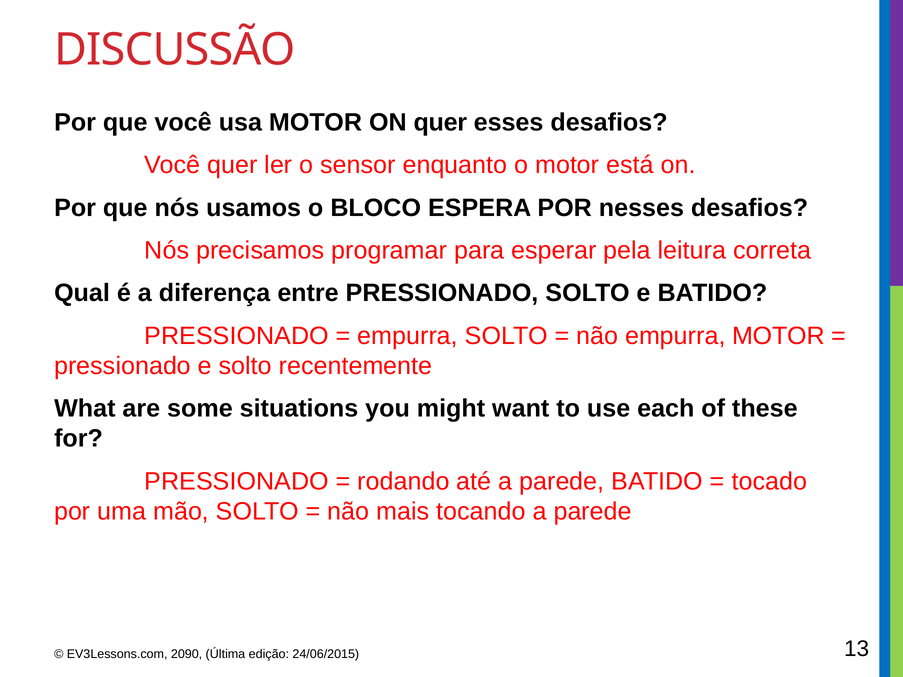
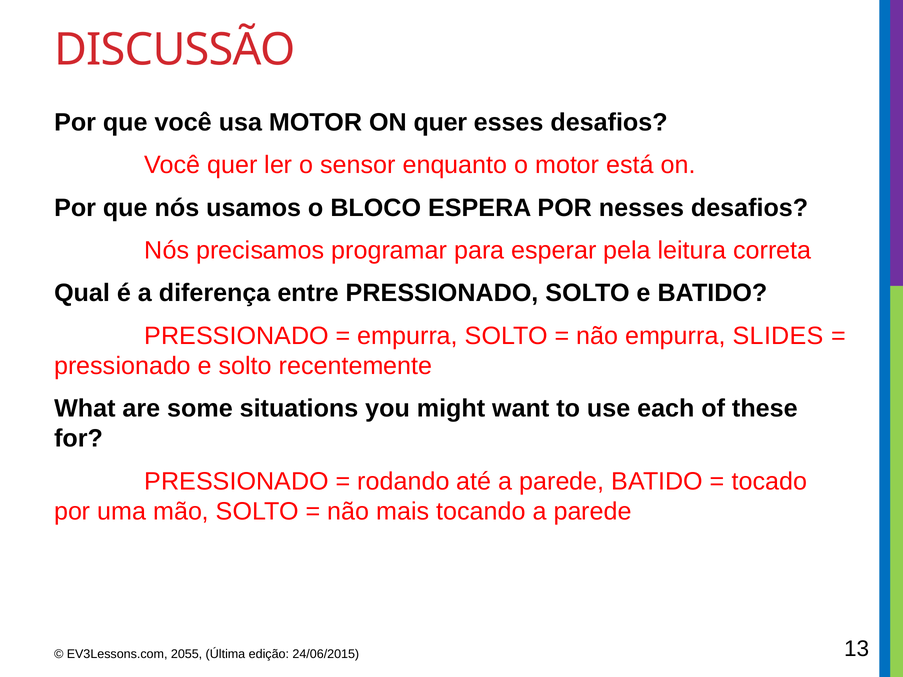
empurra MOTOR: MOTOR -> SLIDES (778, 336)
2090: 2090 -> 2055 (187, 654)
